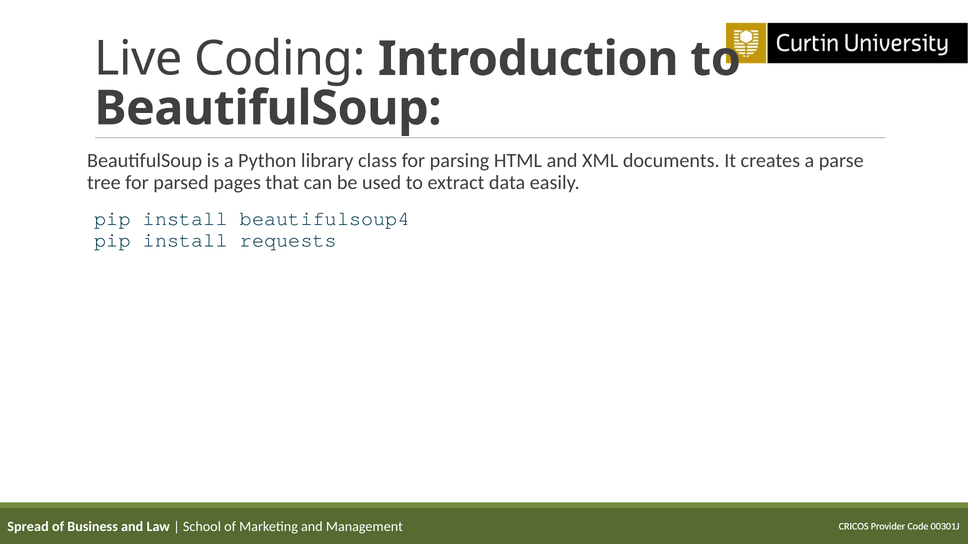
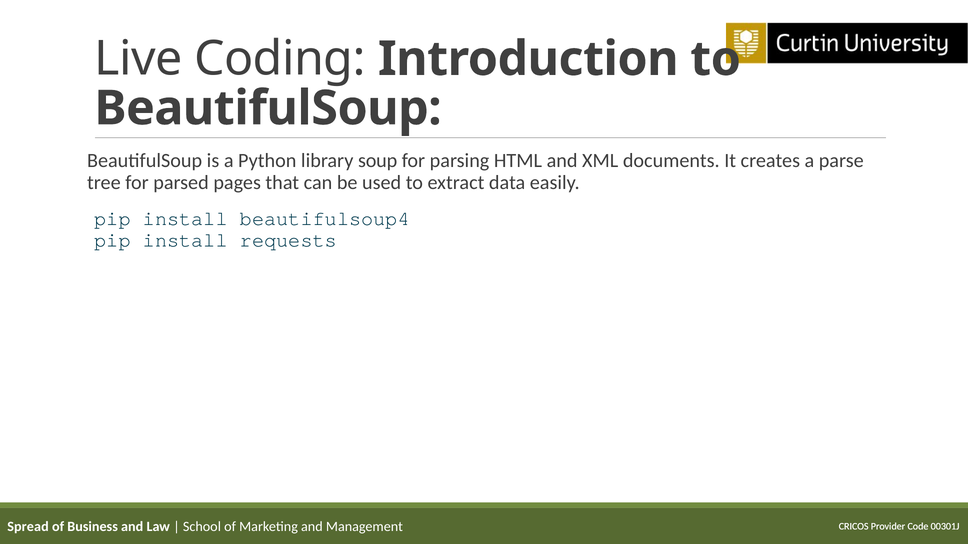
class: class -> soup (378, 161)
